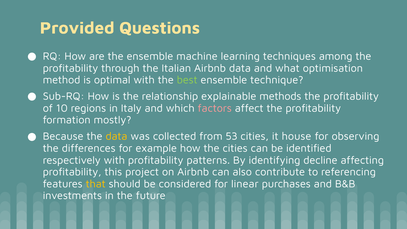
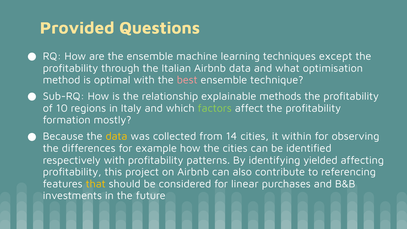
among: among -> except (336, 56)
best colour: light green -> pink (187, 80)
factors colour: pink -> light green (215, 108)
53: 53 -> 14 (231, 136)
house: house -> within (297, 136)
decline: decline -> yielded (320, 160)
